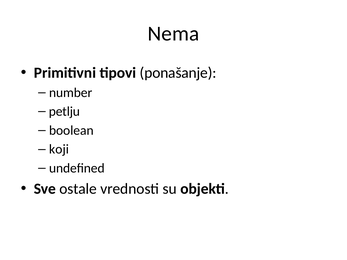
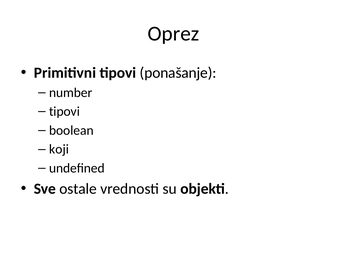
Nema: Nema -> Oprez (173, 34)
petlju: petlju -> tipovi (64, 112)
